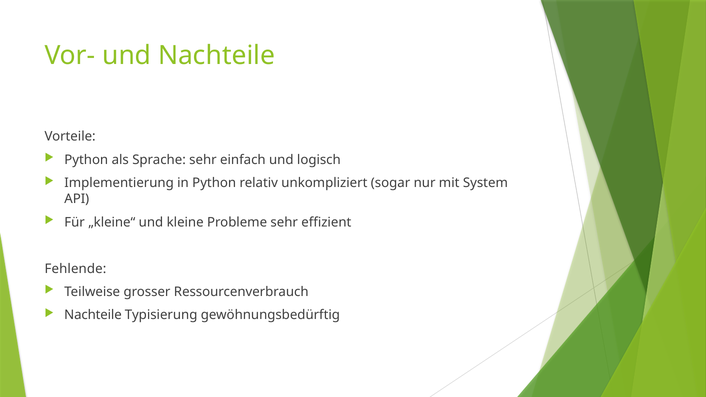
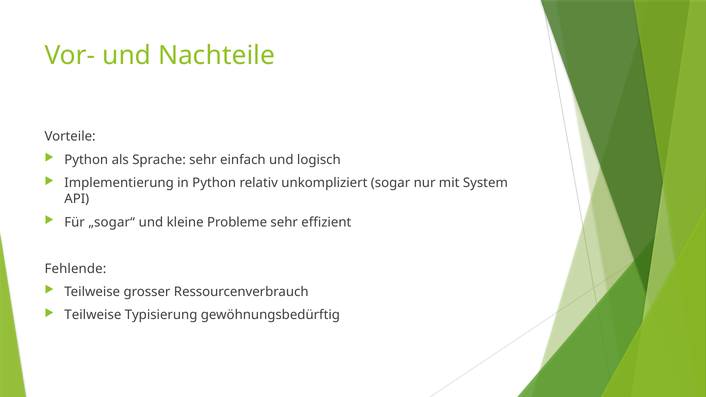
„kleine“: „kleine“ -> „sogar“ (112, 222)
Nachteile: Nachteile -> Teilweise (93, 315)
